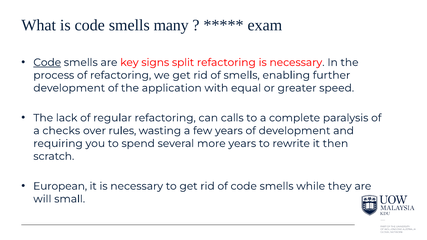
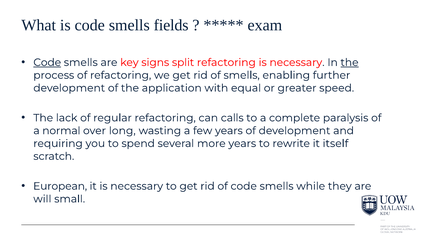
many: many -> fields (171, 25)
the underline: none -> present (350, 62)
checks: checks -> normal (61, 131)
rules: rules -> long (122, 131)
then: then -> itself (335, 144)
